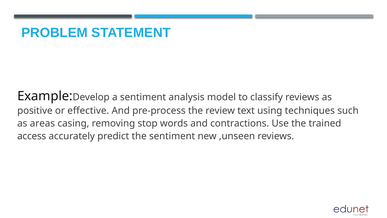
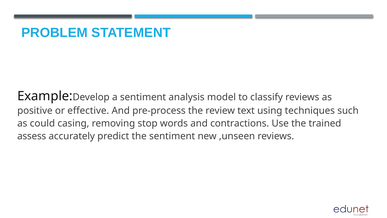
areas: areas -> could (42, 123)
access: access -> assess (32, 136)
